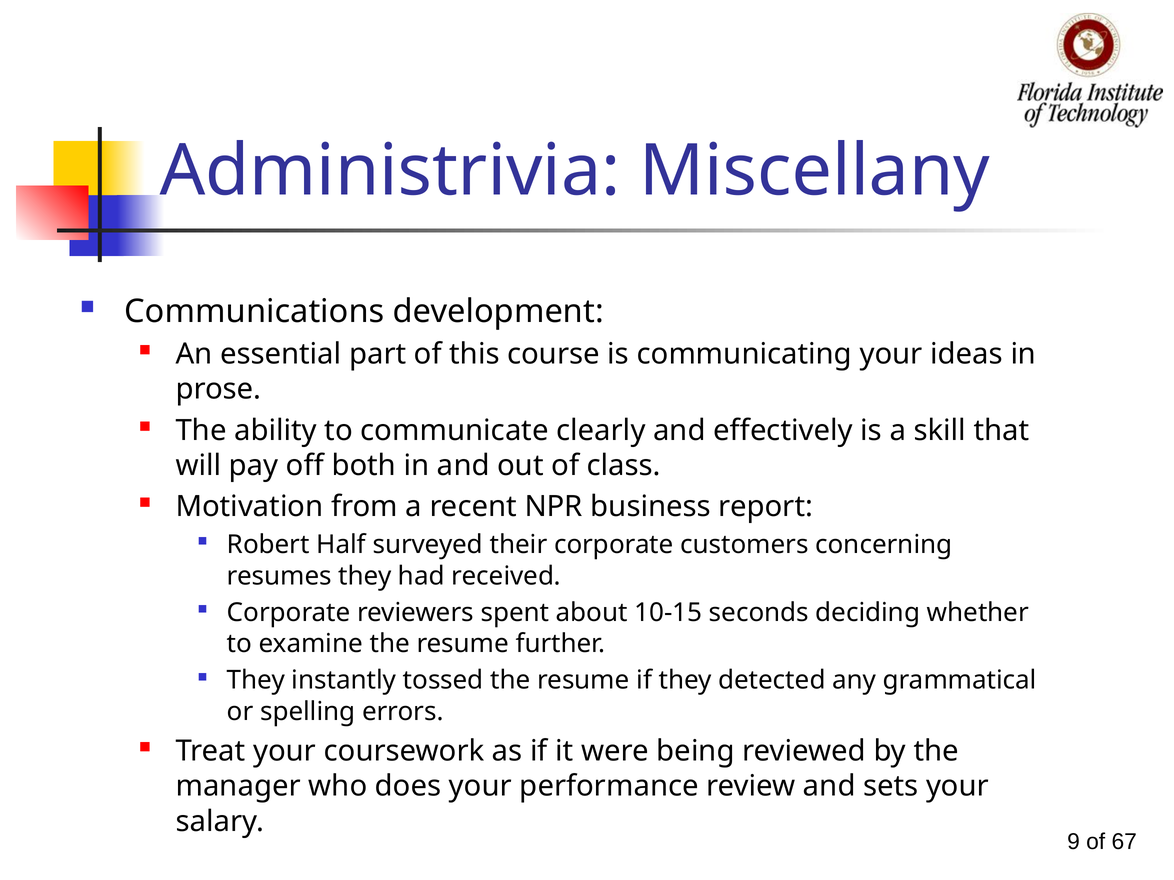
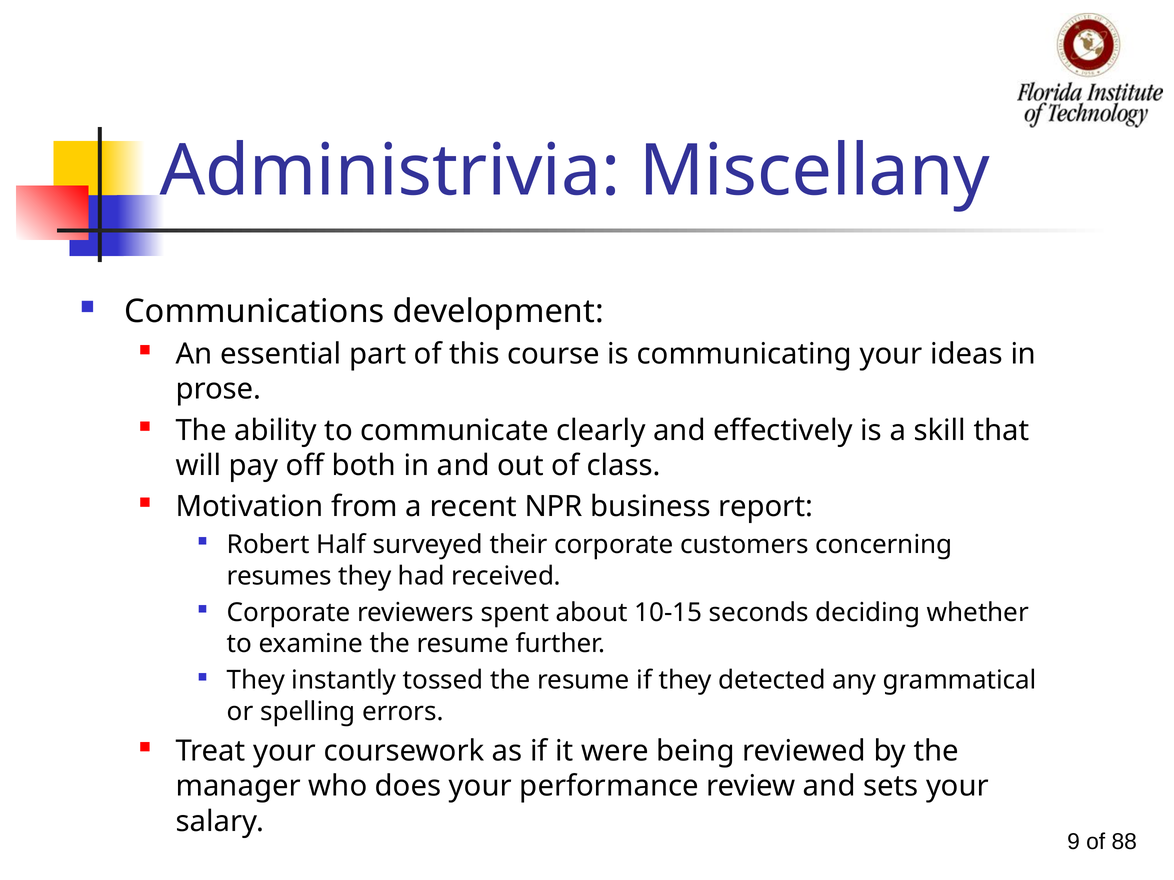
67: 67 -> 88 (1124, 842)
